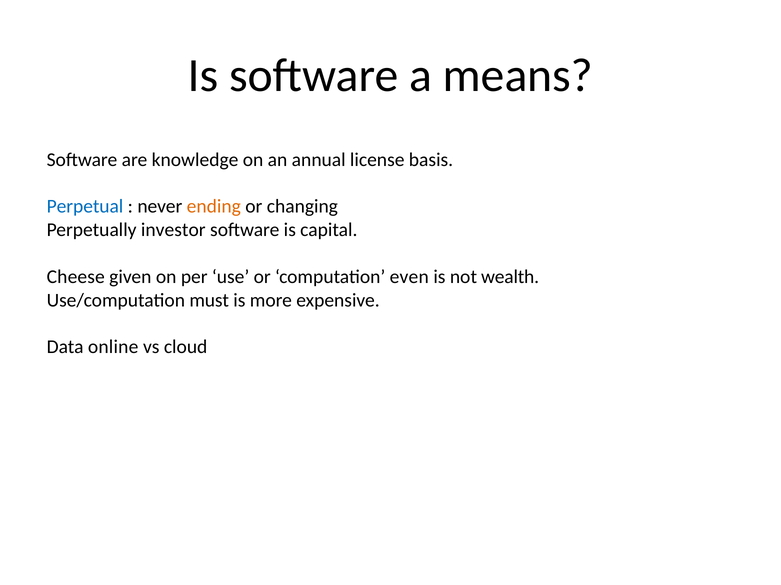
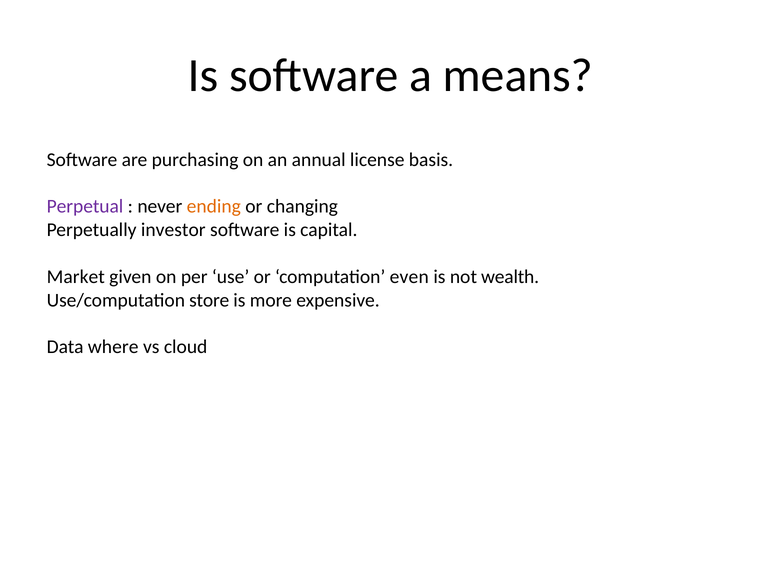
knowledge: knowledge -> purchasing (195, 160)
Perpetual colour: blue -> purple (85, 207)
Cheese: Cheese -> Market (76, 277)
must: must -> store (209, 300)
online: online -> where (113, 347)
